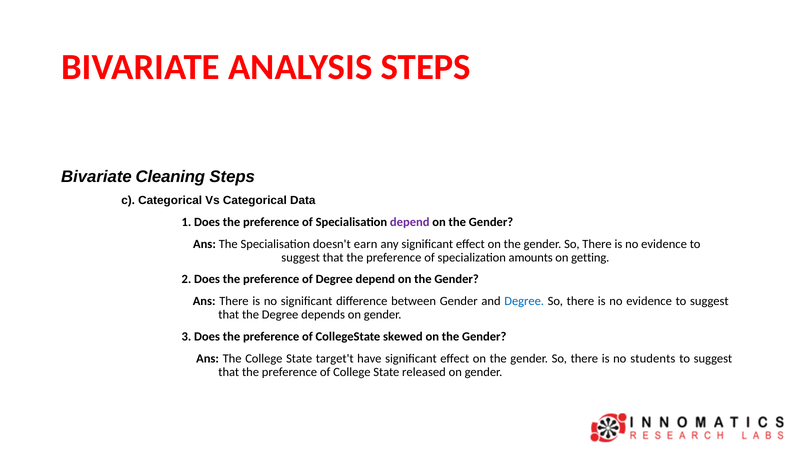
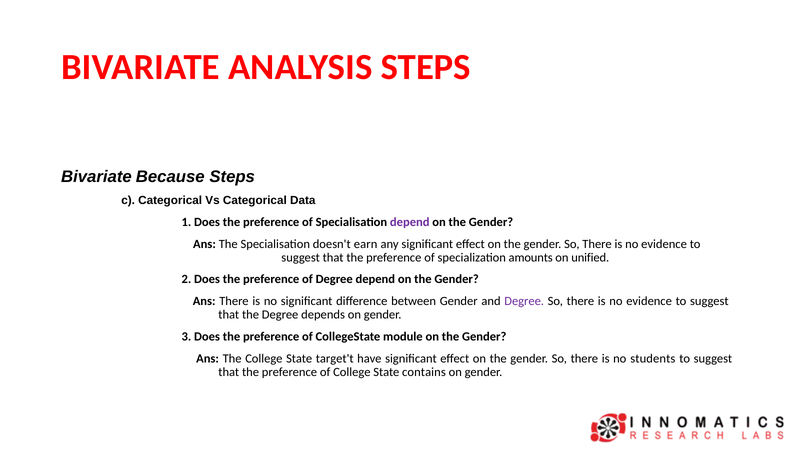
Cleaning: Cleaning -> Because (170, 177)
getting: getting -> unified (590, 258)
Degree colour: blue -> purple (524, 302)
skewed: skewed -> module (403, 337)
released: released -> contains (424, 373)
